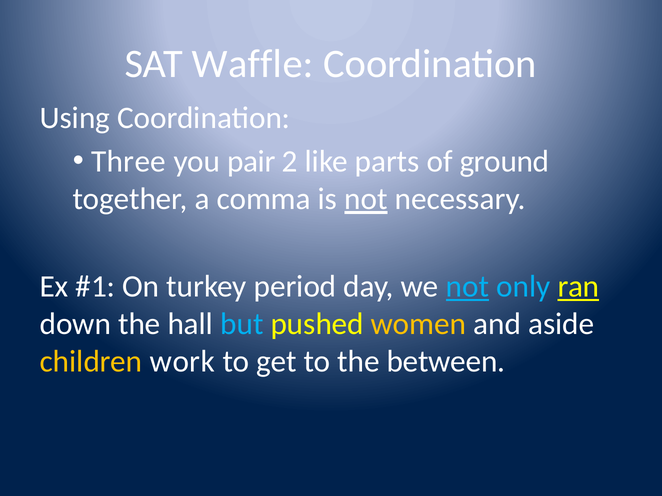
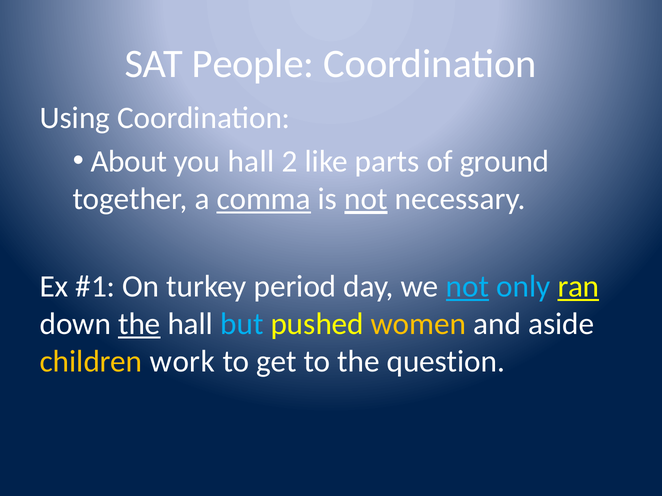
Waffle: Waffle -> People (253, 64)
Three: Three -> About (129, 162)
you pair: pair -> hall (251, 162)
comma underline: none -> present (264, 199)
the underline: none -> present (139, 324)
between: between -> question (446, 362)
